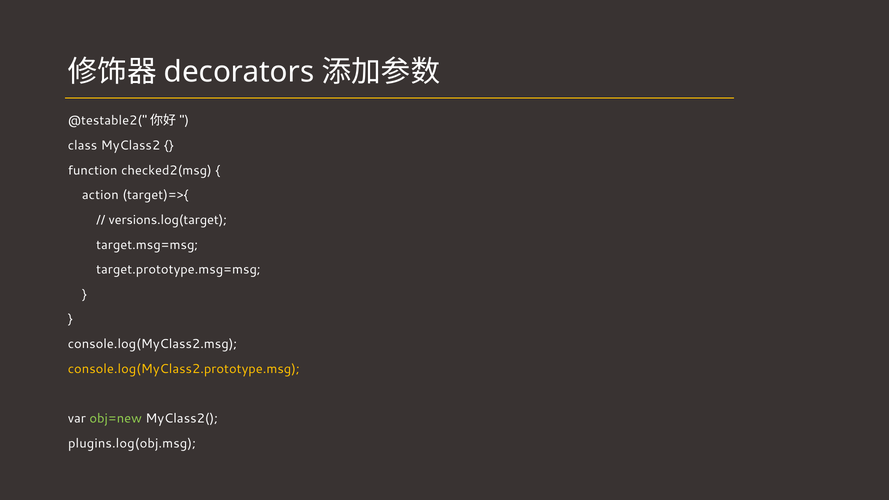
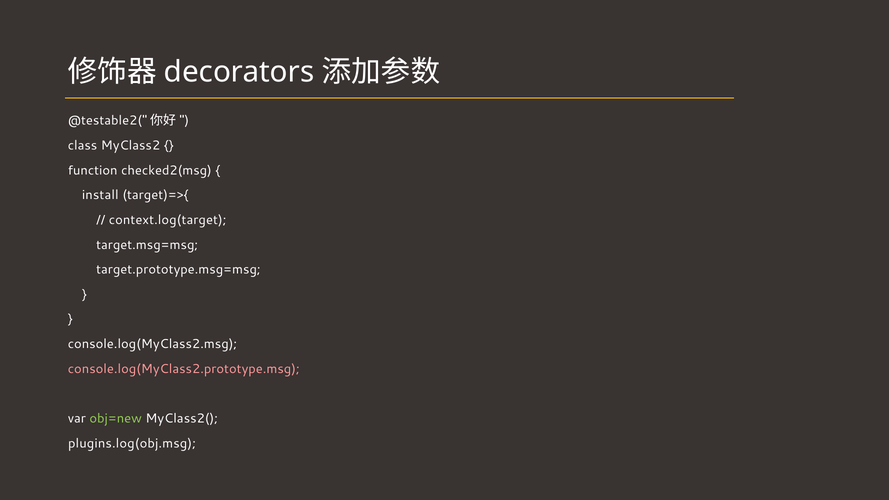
action: action -> install (100, 195)
versions.log(target: versions.log(target -> context.log(target (168, 220)
console.log(MyClass2.prototype.msg colour: yellow -> pink (184, 369)
